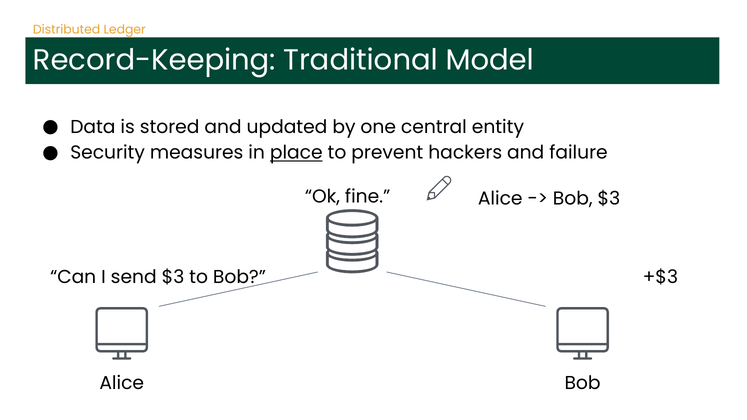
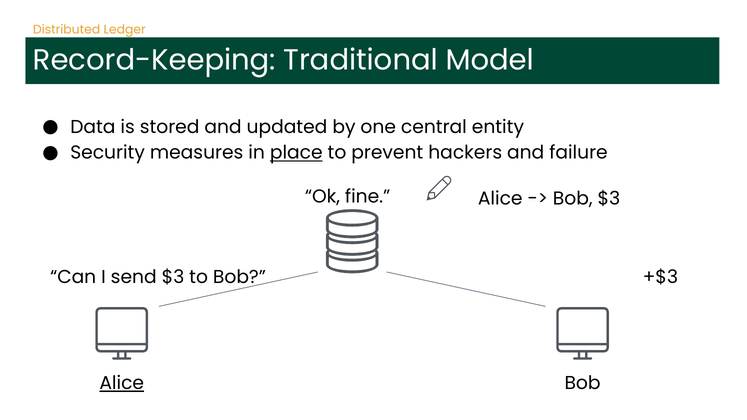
Alice underline: none -> present (122, 383)
